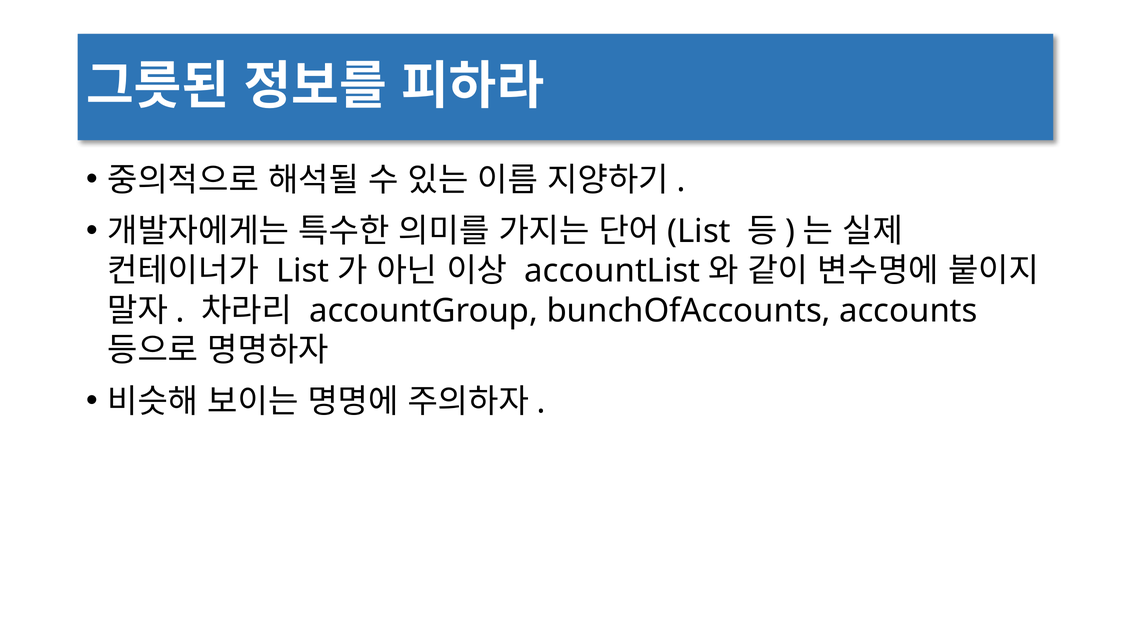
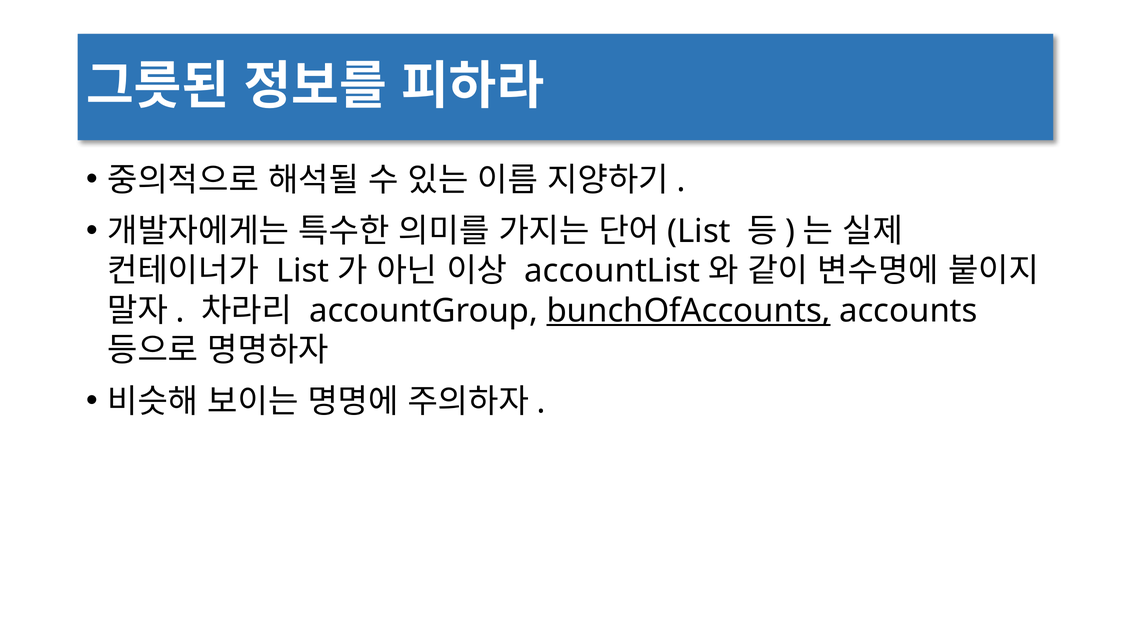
bunchOfAccounts underline: none -> present (689, 311)
